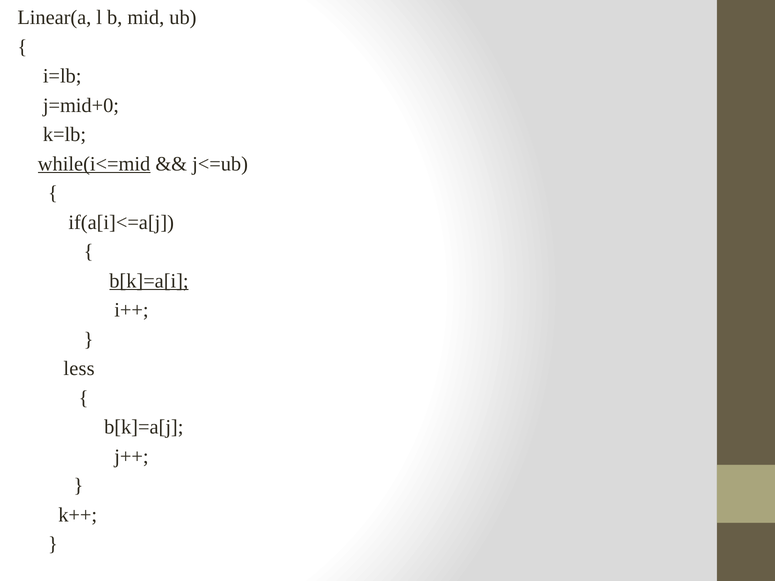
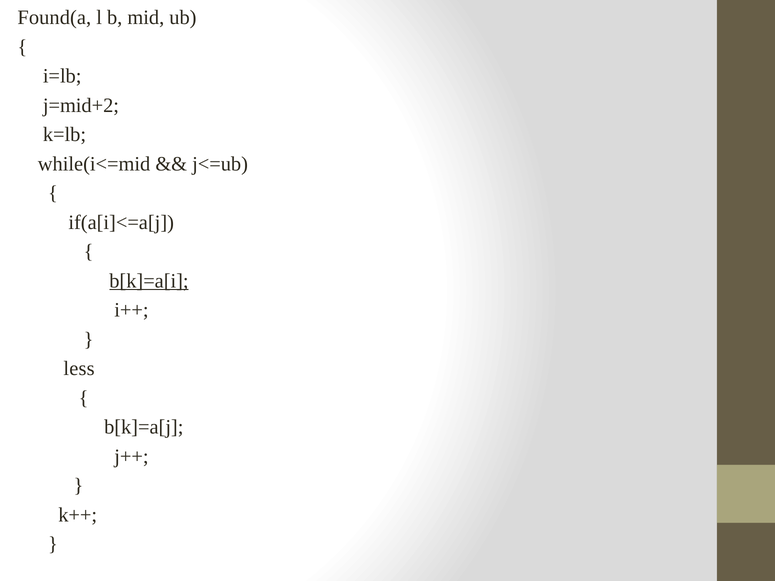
Linear(a: Linear(a -> Found(a (54, 18)
j=mid+0: j=mid+0 -> j=mid+2 (81, 105)
while(i<=mid underline: present -> none (94, 164)
